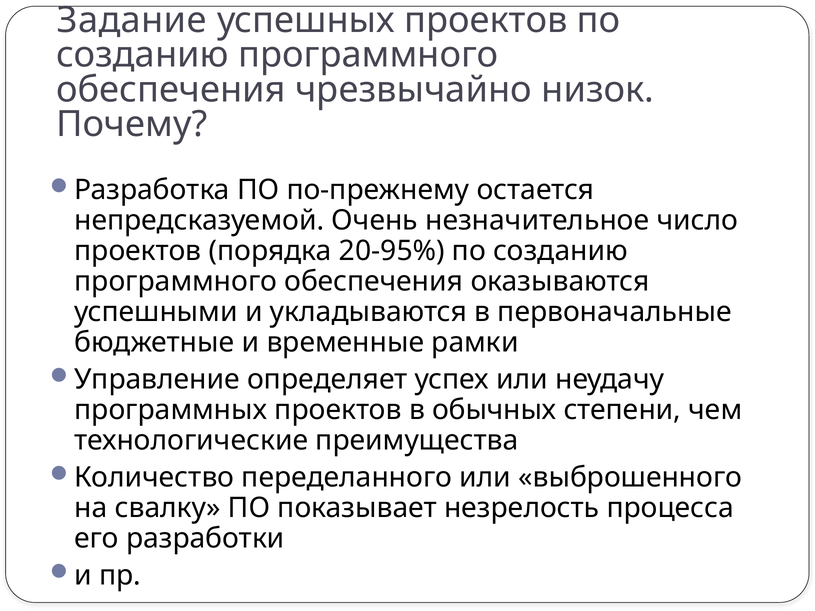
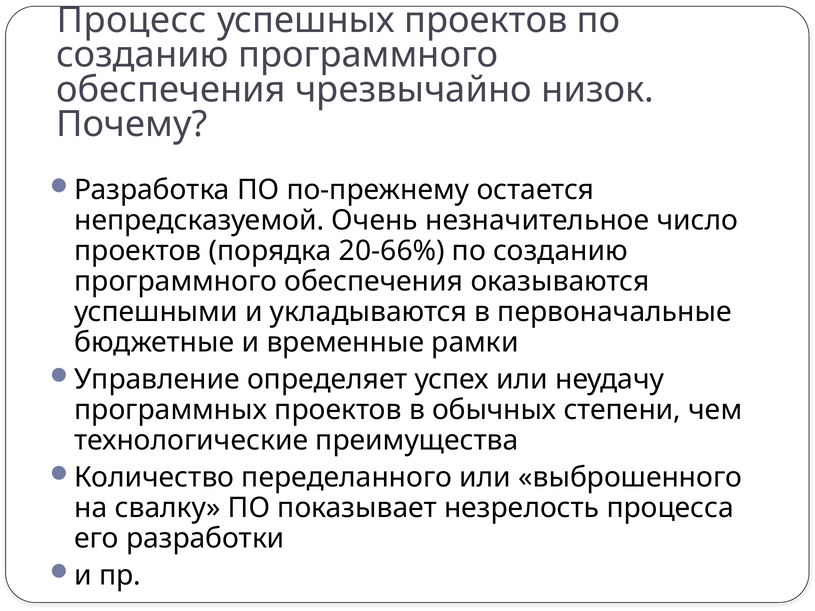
Задание: Задание -> Процесс (132, 20)
20-95%: 20-95% -> 20-66% (392, 251)
